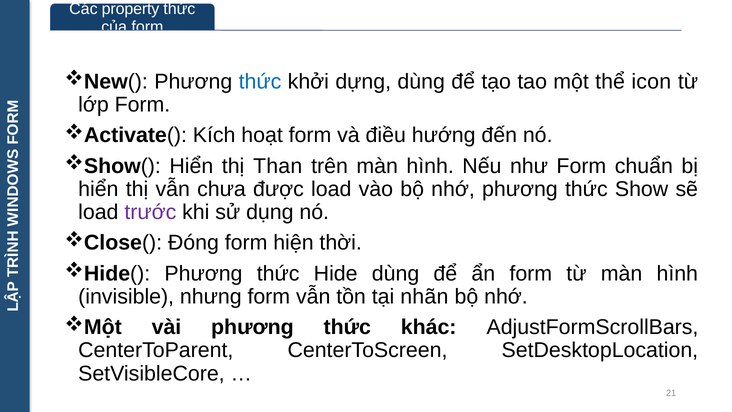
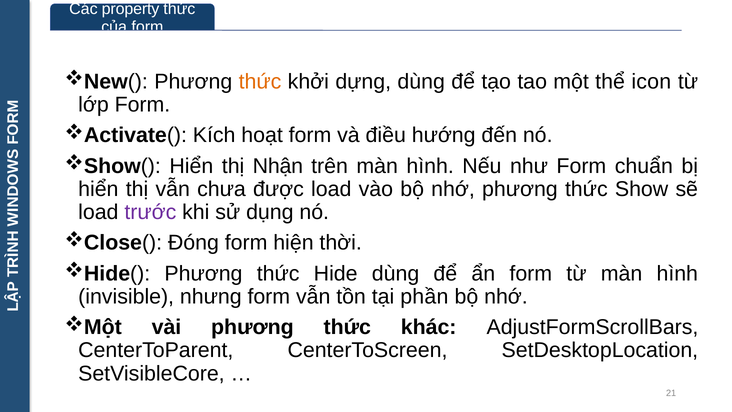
thức colour: blue -> orange (260, 81)
Than: Than -> Nhận (278, 166)
nhãn: nhãn -> phần (424, 296)
